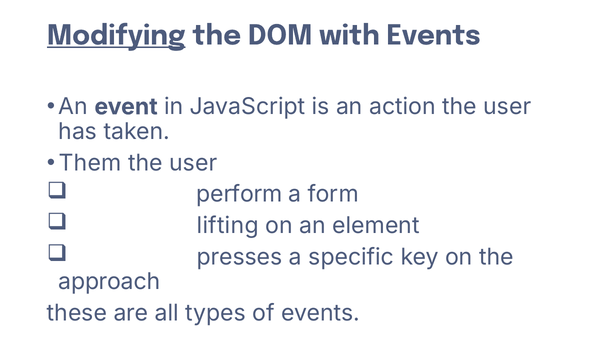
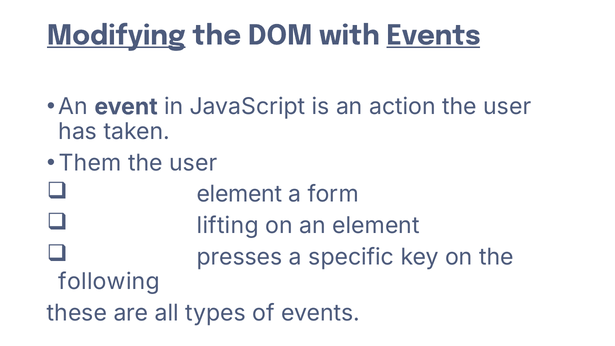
Events underline: none -> present (433, 35)
perform: perform -> element (239, 194)
approach: approach -> following (109, 282)
